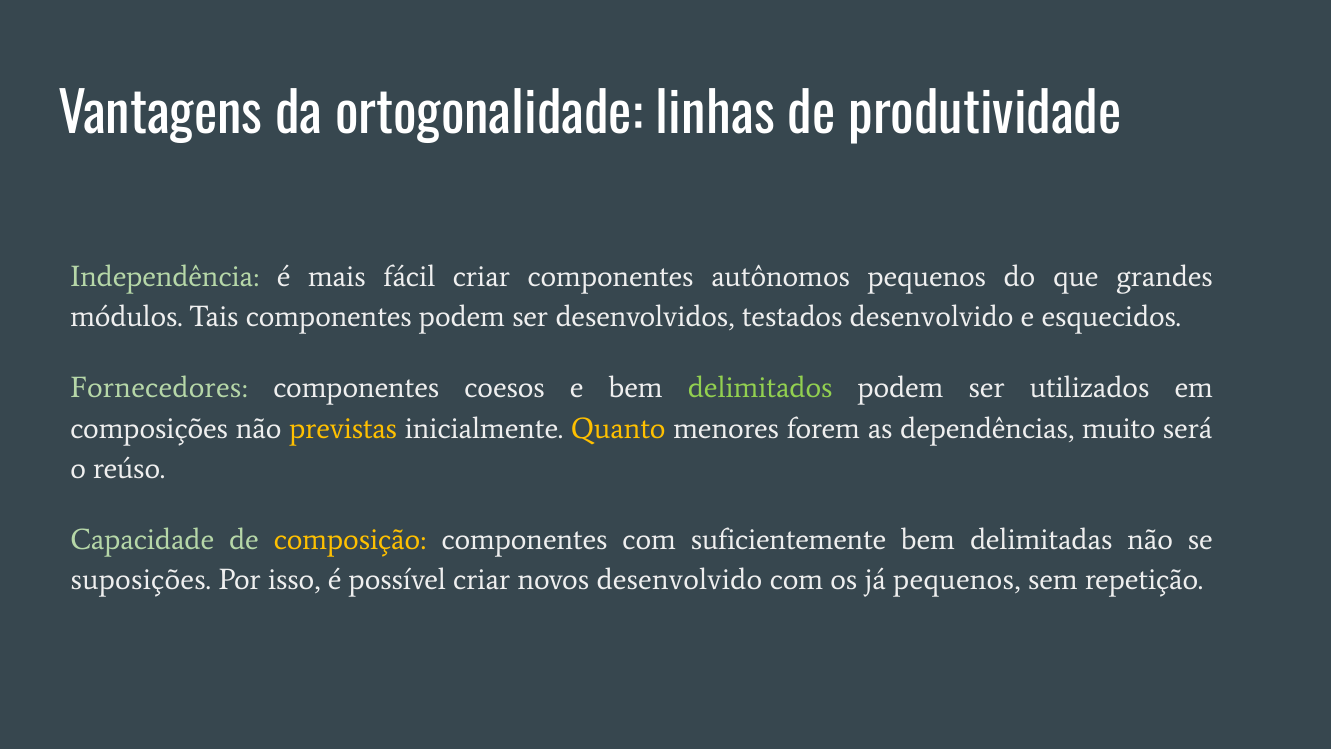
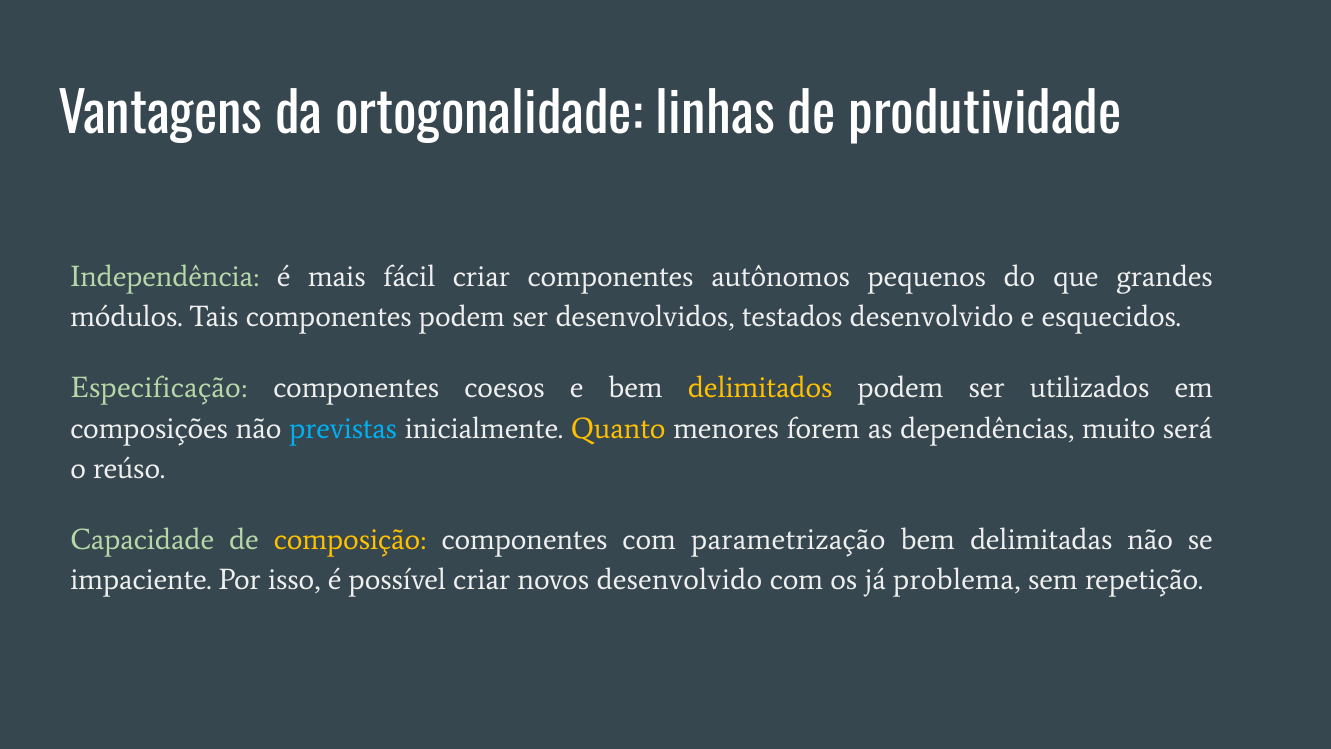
Fornecedores: Fornecedores -> Especificação (159, 387)
delimitados colour: light green -> yellow (760, 387)
previstas colour: yellow -> light blue (343, 428)
suficientemente: suficientemente -> parametrização (788, 539)
suposições: suposições -> impaciente (141, 580)
já pequenos: pequenos -> problema (957, 580)
